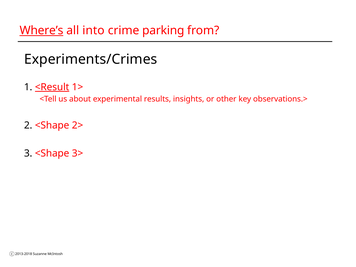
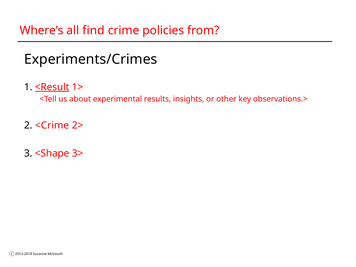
Where’s underline: present -> none (41, 31)
into: into -> find (93, 31)
parking: parking -> policies (163, 31)
2 <Shape: <Shape -> <Crime (52, 125)
